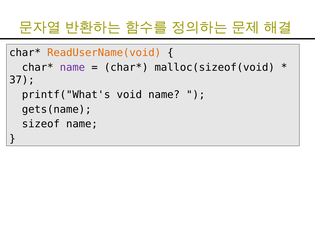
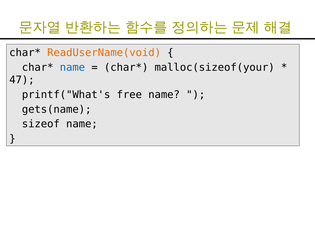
name colour: purple -> blue (72, 67)
malloc(sizeof(void: malloc(sizeof(void -> malloc(sizeof(your (215, 67)
37: 37 -> 47 (22, 80)
void: void -> free (129, 95)
